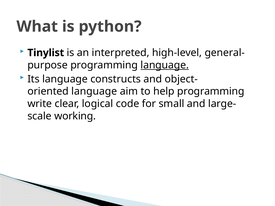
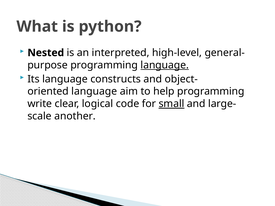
Tinylist: Tinylist -> Nested (46, 53)
small underline: none -> present (171, 104)
working: working -> another (75, 116)
